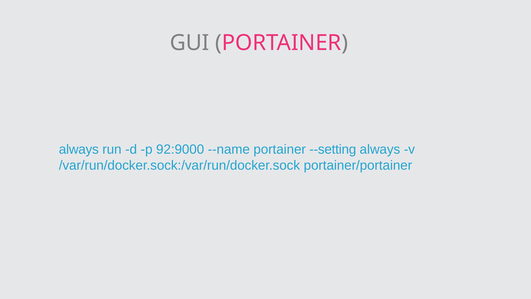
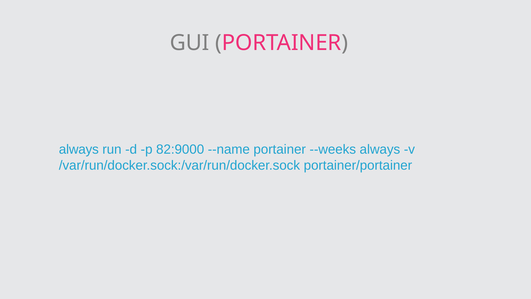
92:9000: 92:9000 -> 82:9000 (180, 149)
--setting: --setting -> --weeks (333, 149)
